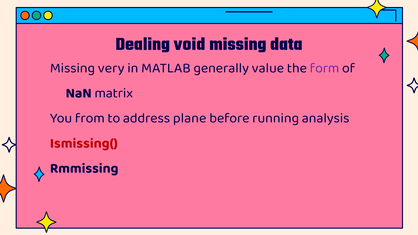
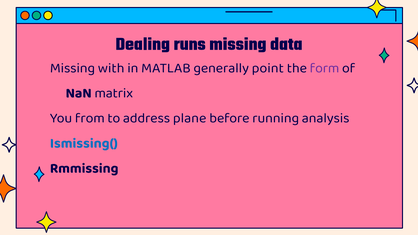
void: void -> runs (190, 44)
very: very -> with (111, 68)
value: value -> point (268, 68)
Ismissing( colour: red -> blue (84, 143)
